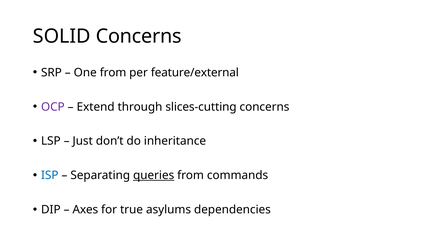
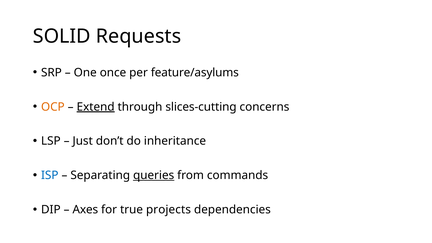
SOLID Concerns: Concerns -> Requests (139, 36)
One from: from -> once (113, 73)
feature/external: feature/external -> feature/asylums (195, 73)
OCP colour: purple -> orange (53, 107)
Extend underline: none -> present (96, 107)
asylums: asylums -> projects (168, 210)
